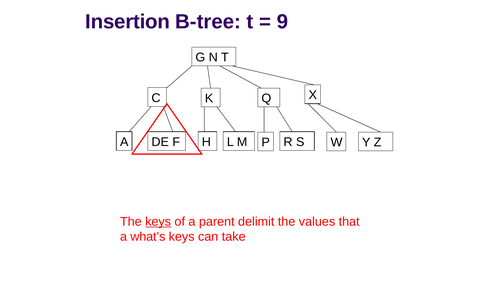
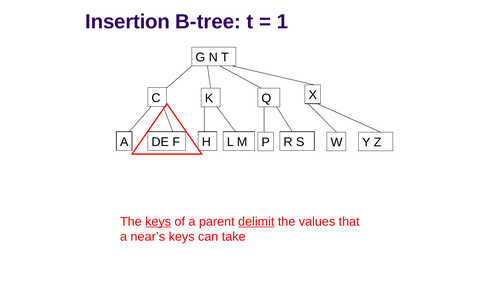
9: 9 -> 1 (282, 22)
delimit underline: none -> present (256, 222)
what’s: what’s -> near’s (148, 237)
